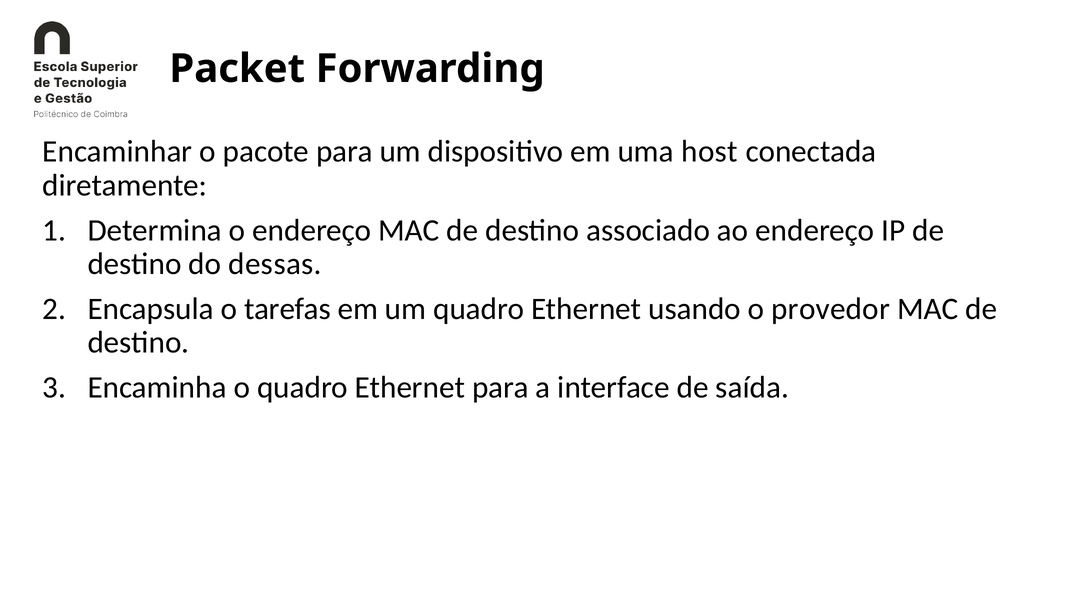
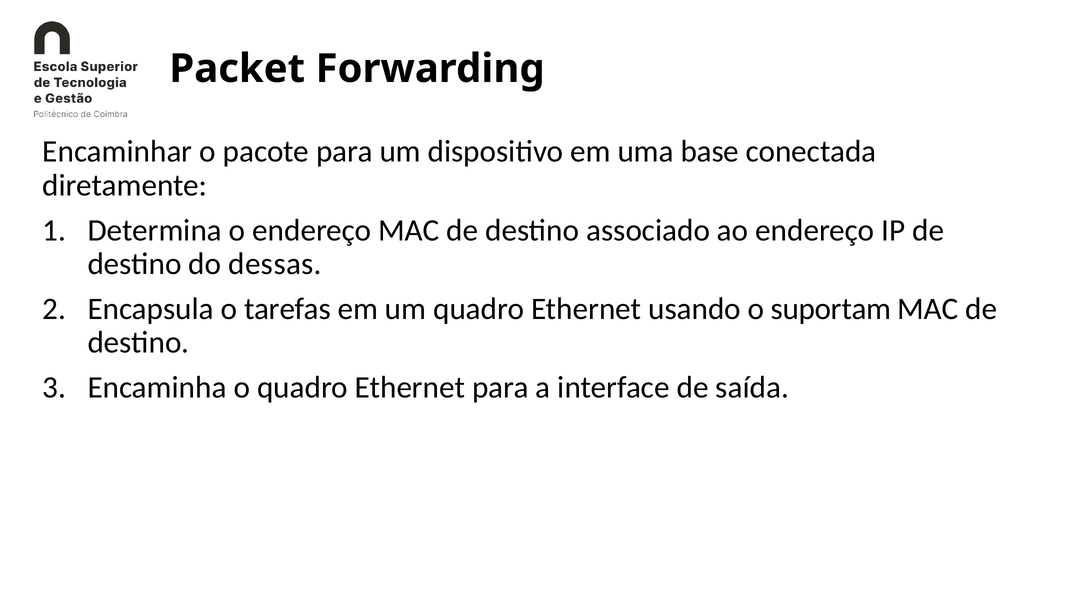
host: host -> base (710, 152)
provedor: provedor -> suportam (831, 309)
